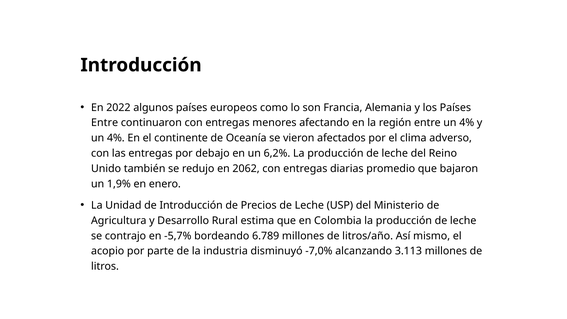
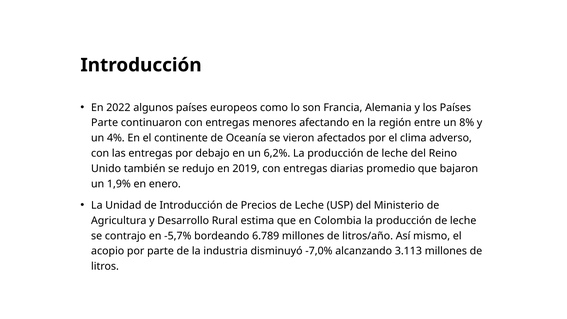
Entre: Entre -> Parte (105, 123)
entre un 4%: 4% -> 8% (467, 123)
2062: 2062 -> 2019 (246, 169)
